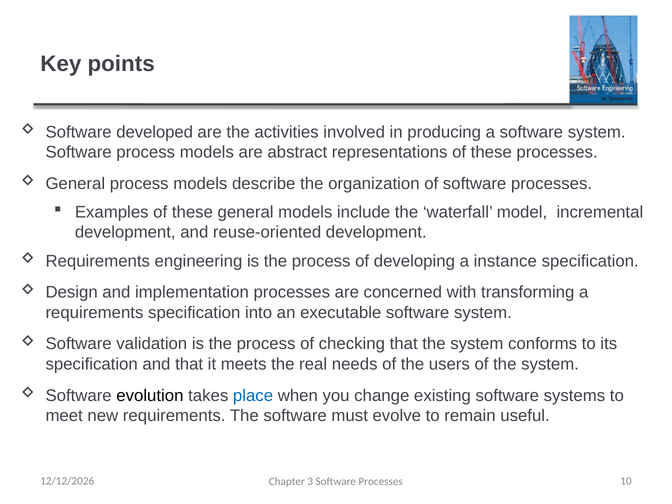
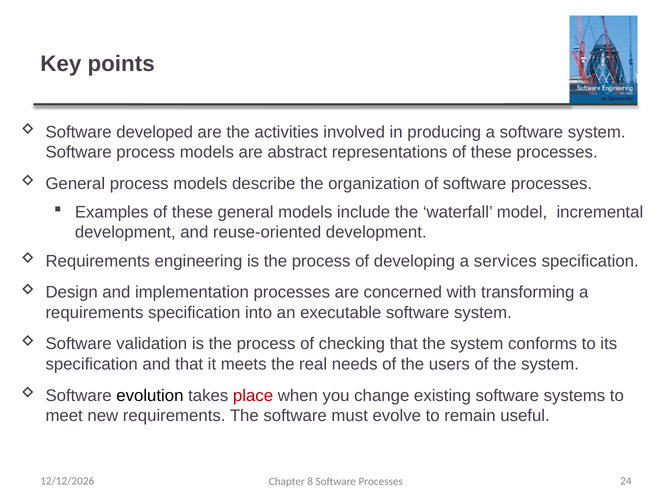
instance: instance -> services (505, 261)
place colour: blue -> red (253, 395)
3: 3 -> 8 (310, 481)
10: 10 -> 24 (626, 481)
